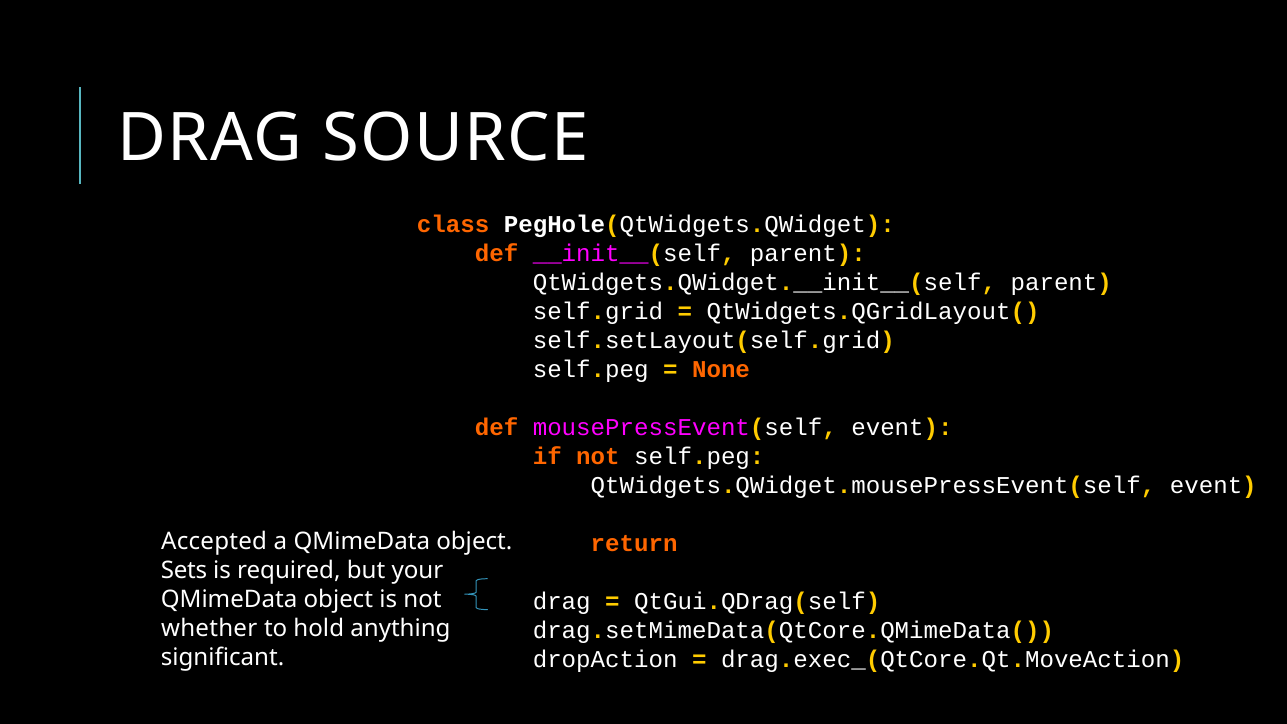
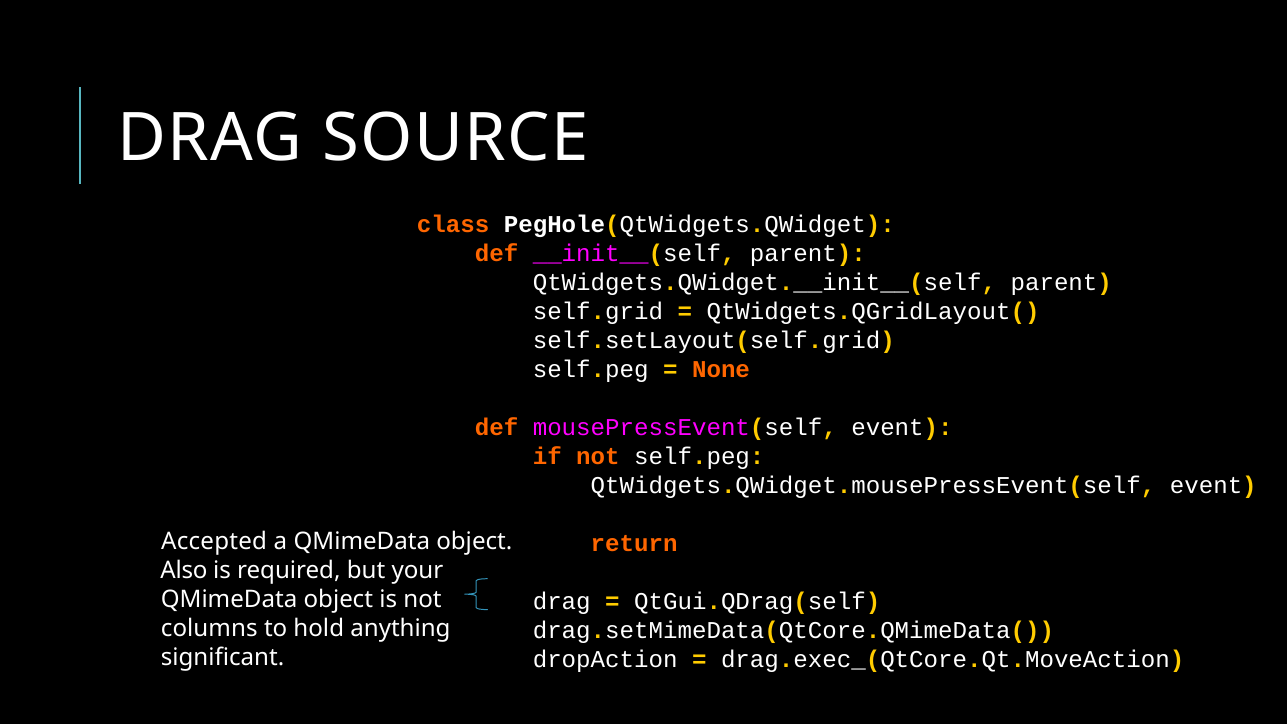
Sets: Sets -> Also (184, 570)
whether: whether -> columns (209, 628)
